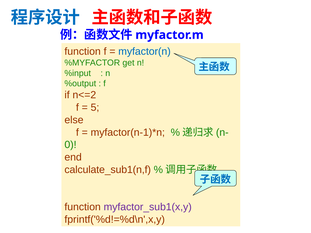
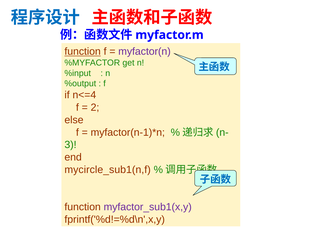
function underline: none -> present (83, 52)
myfactor(n colour: blue -> purple (145, 52)
n<=2: n<=2 -> n<=4 (84, 95)
5: 5 -> 2 (95, 108)
0: 0 -> 3 (71, 145)
calculate_sub1(n,f: calculate_sub1(n,f -> mycircle_sub1(n,f (108, 170)
